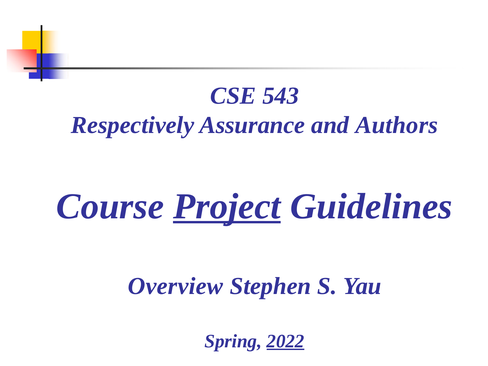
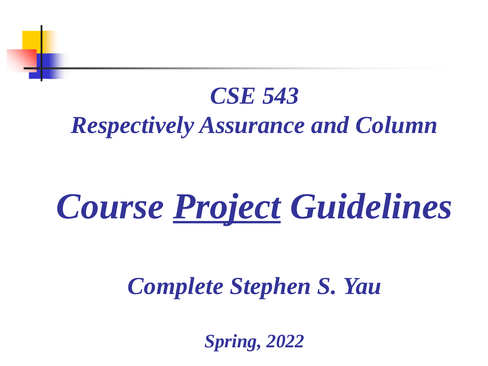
Authors: Authors -> Column (397, 125)
Overview: Overview -> Complete (176, 286)
2022 underline: present -> none (286, 341)
